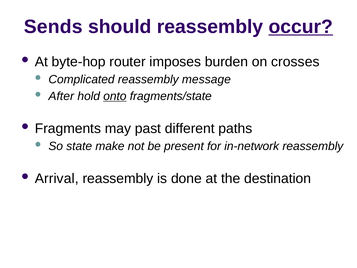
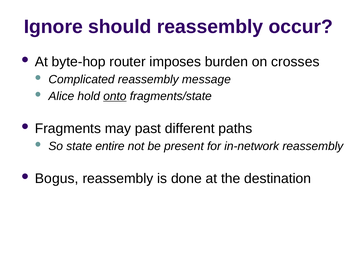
Sends: Sends -> Ignore (53, 27)
occur underline: present -> none (301, 27)
After: After -> Alice (61, 96)
make: make -> entire (110, 146)
Arrival: Arrival -> Bogus (57, 178)
